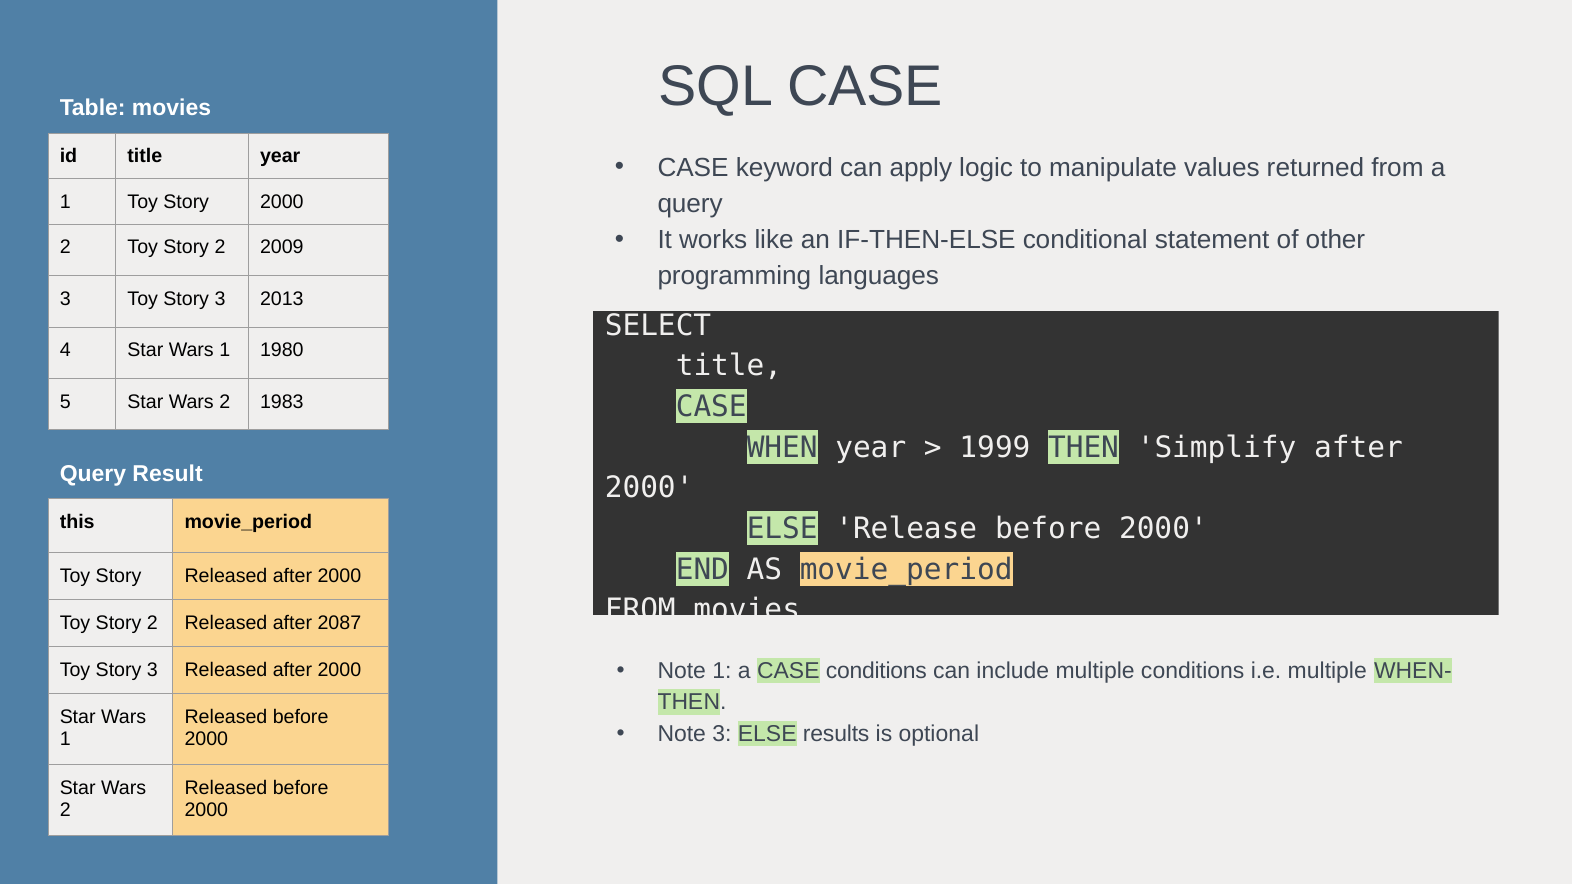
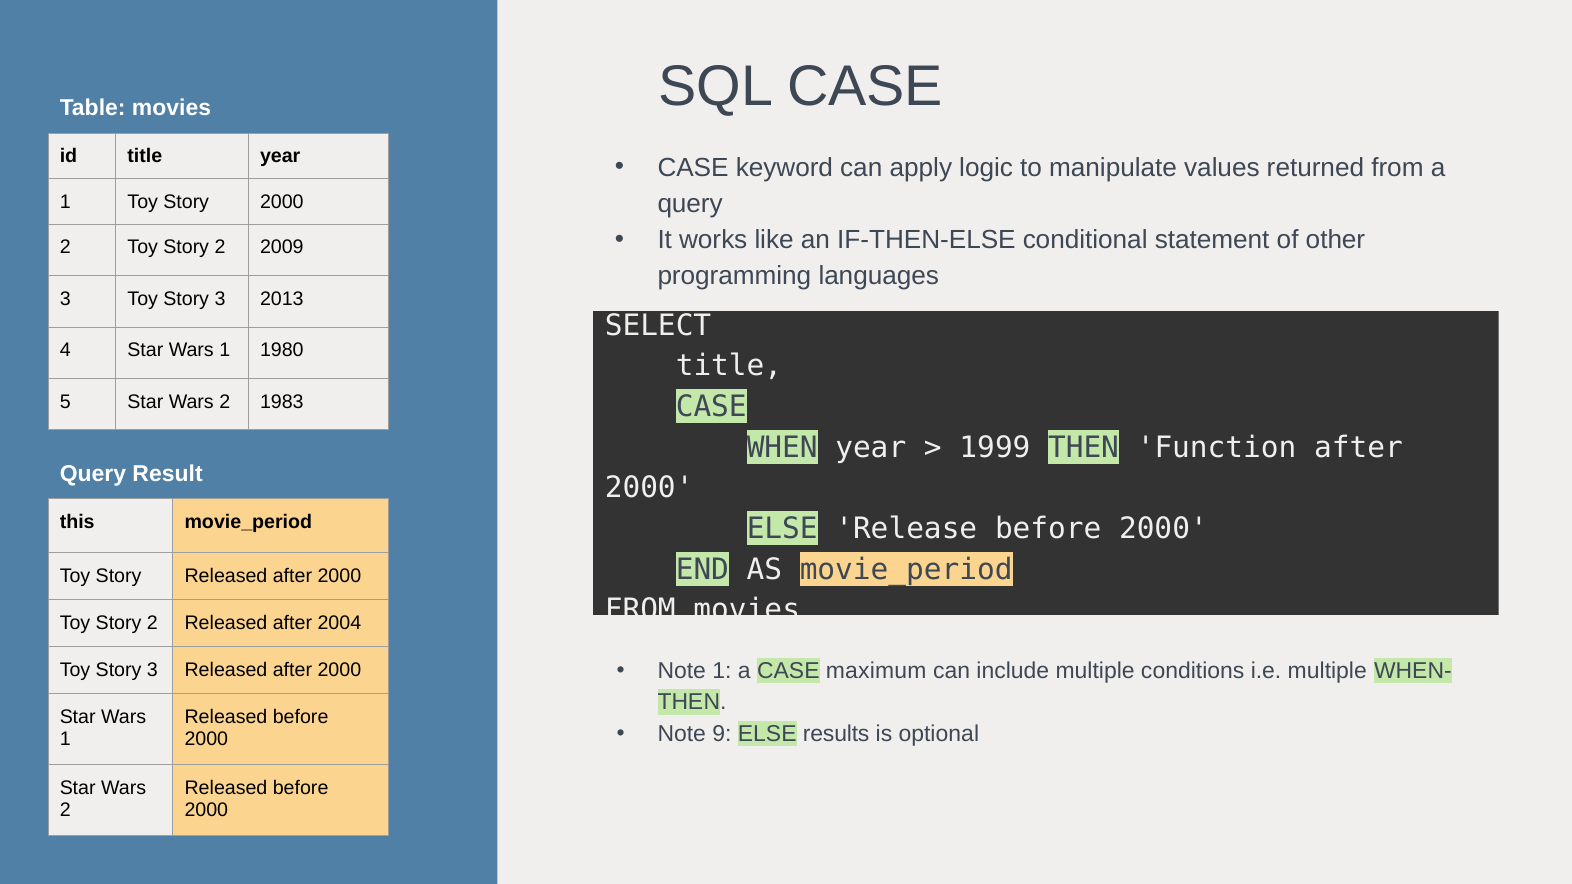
Simplify: Simplify -> Function (1217, 447)
2087: 2087 -> 2004 (339, 623)
CASE conditions: conditions -> maximum (876, 671)
Note 3: 3 -> 9 (722, 734)
